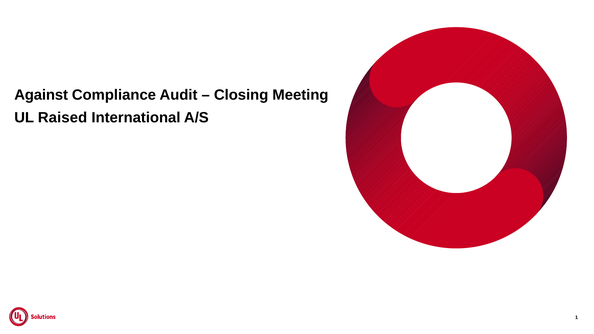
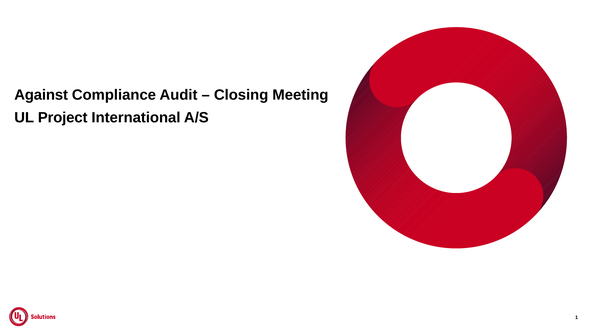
Raised: Raised -> Project (63, 118)
